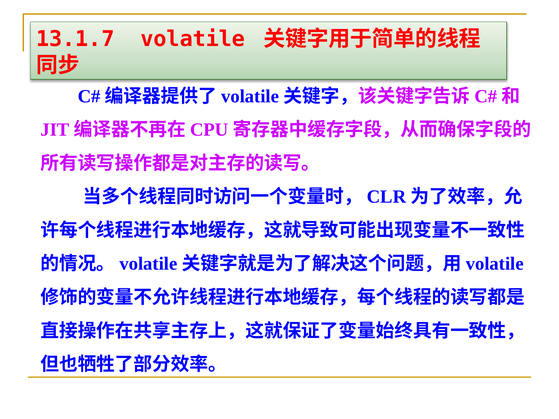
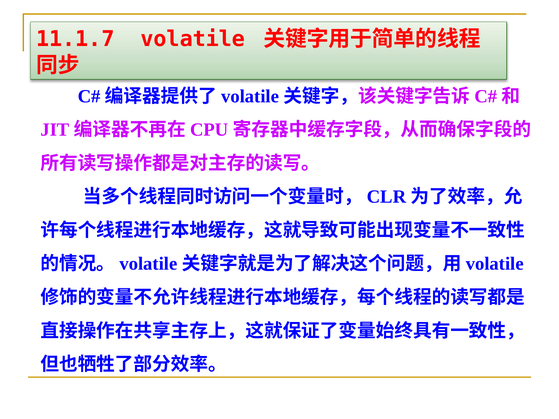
13.1.7: 13.1.7 -> 11.1.7 (75, 39)
